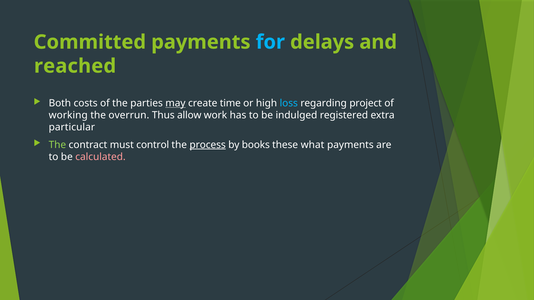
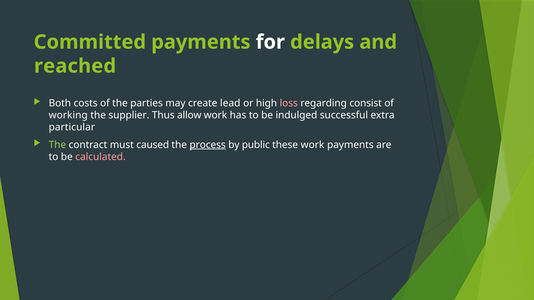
for colour: light blue -> white (270, 42)
may underline: present -> none (175, 103)
time: time -> lead (230, 103)
loss colour: light blue -> pink (289, 103)
project: project -> consist (366, 103)
overrun: overrun -> supplier (129, 115)
registered: registered -> successful (344, 115)
control: control -> caused (153, 145)
books: books -> public (256, 145)
these what: what -> work (313, 145)
